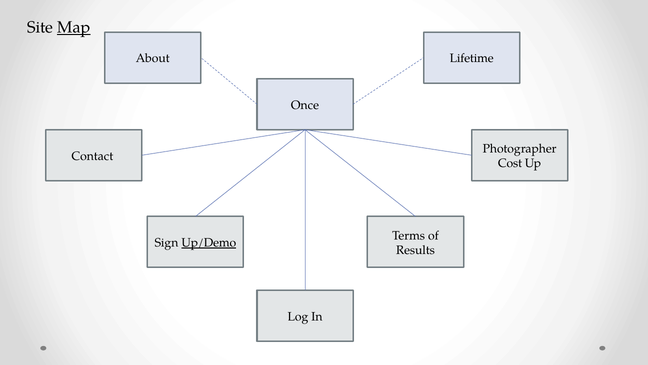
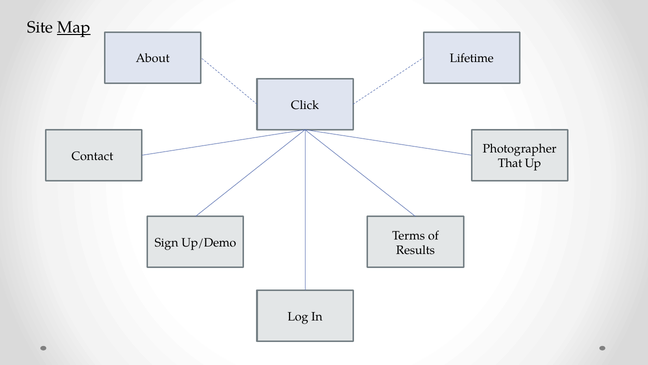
Once: Once -> Click (305, 105)
Cost: Cost -> That (510, 163)
Up/Demo underline: present -> none (209, 242)
